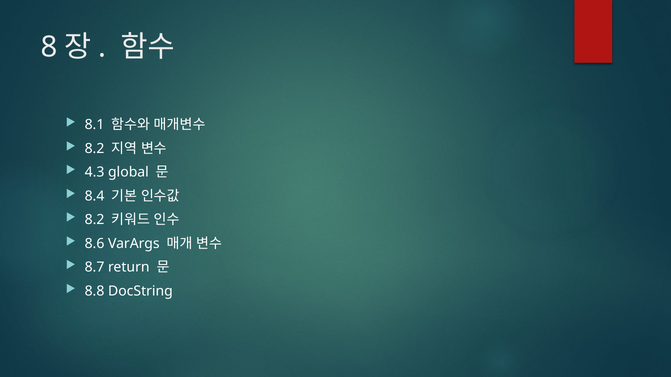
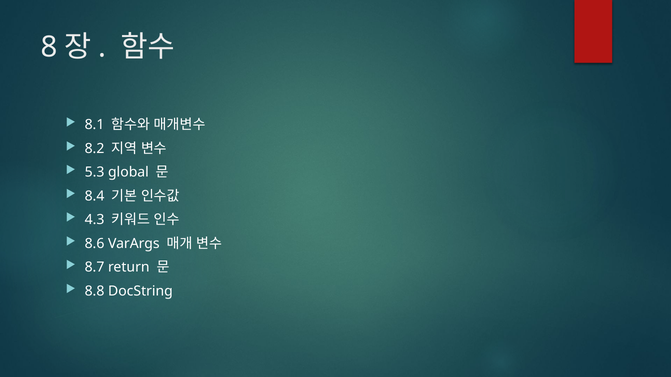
4.3: 4.3 -> 5.3 (95, 172)
8.2: 8.2 -> 4.3 (95, 220)
